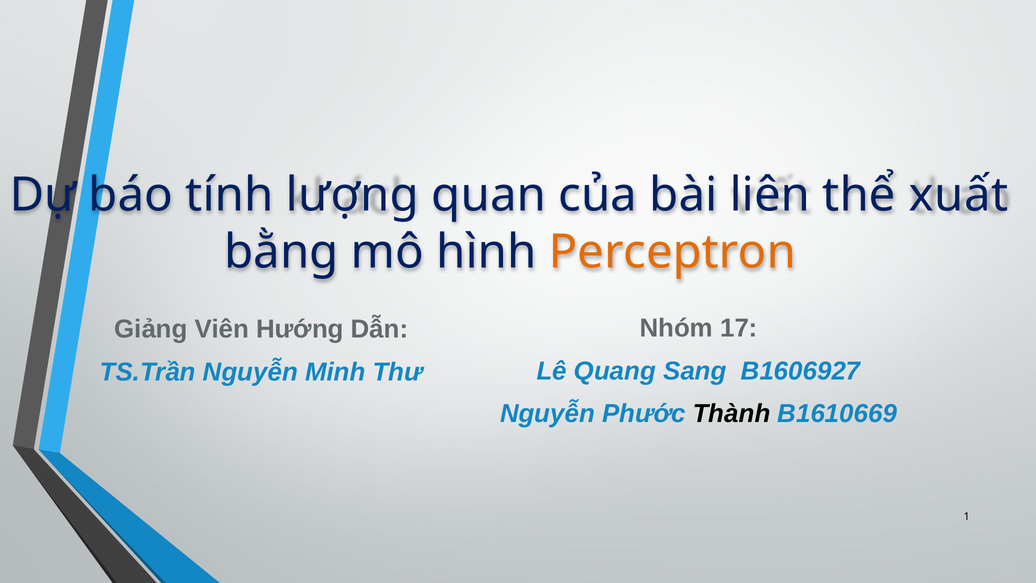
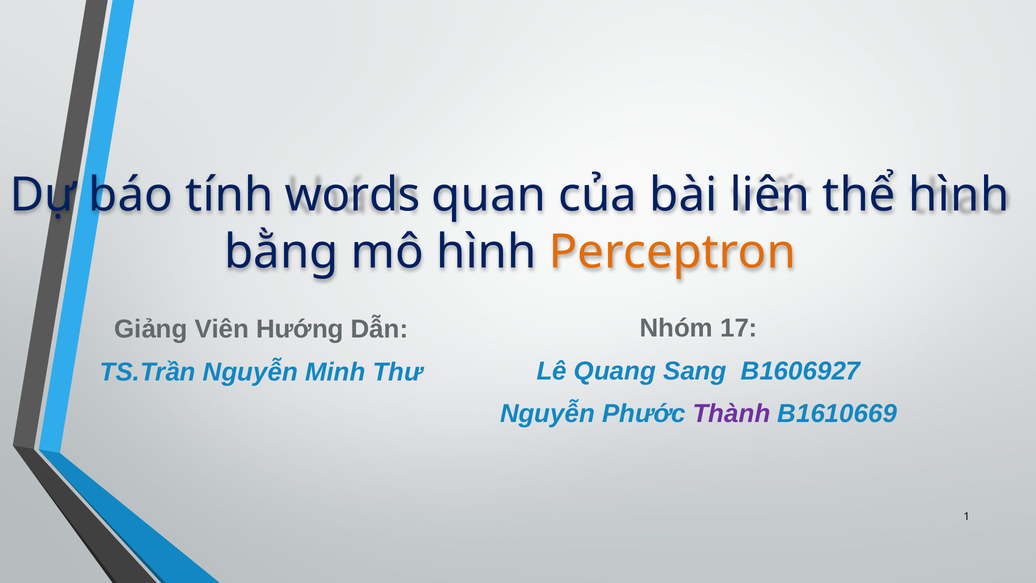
lượng: lượng -> words (353, 195)
thể xuất: xuất -> hình (959, 195)
Thành colour: black -> purple (732, 414)
